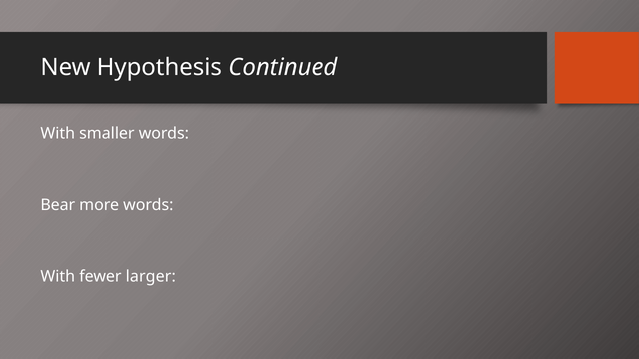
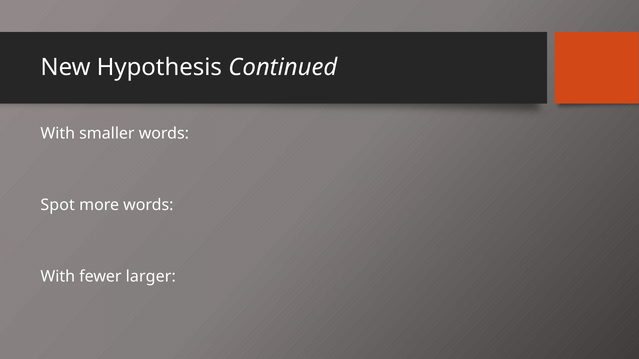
Bear: Bear -> Spot (58, 205)
